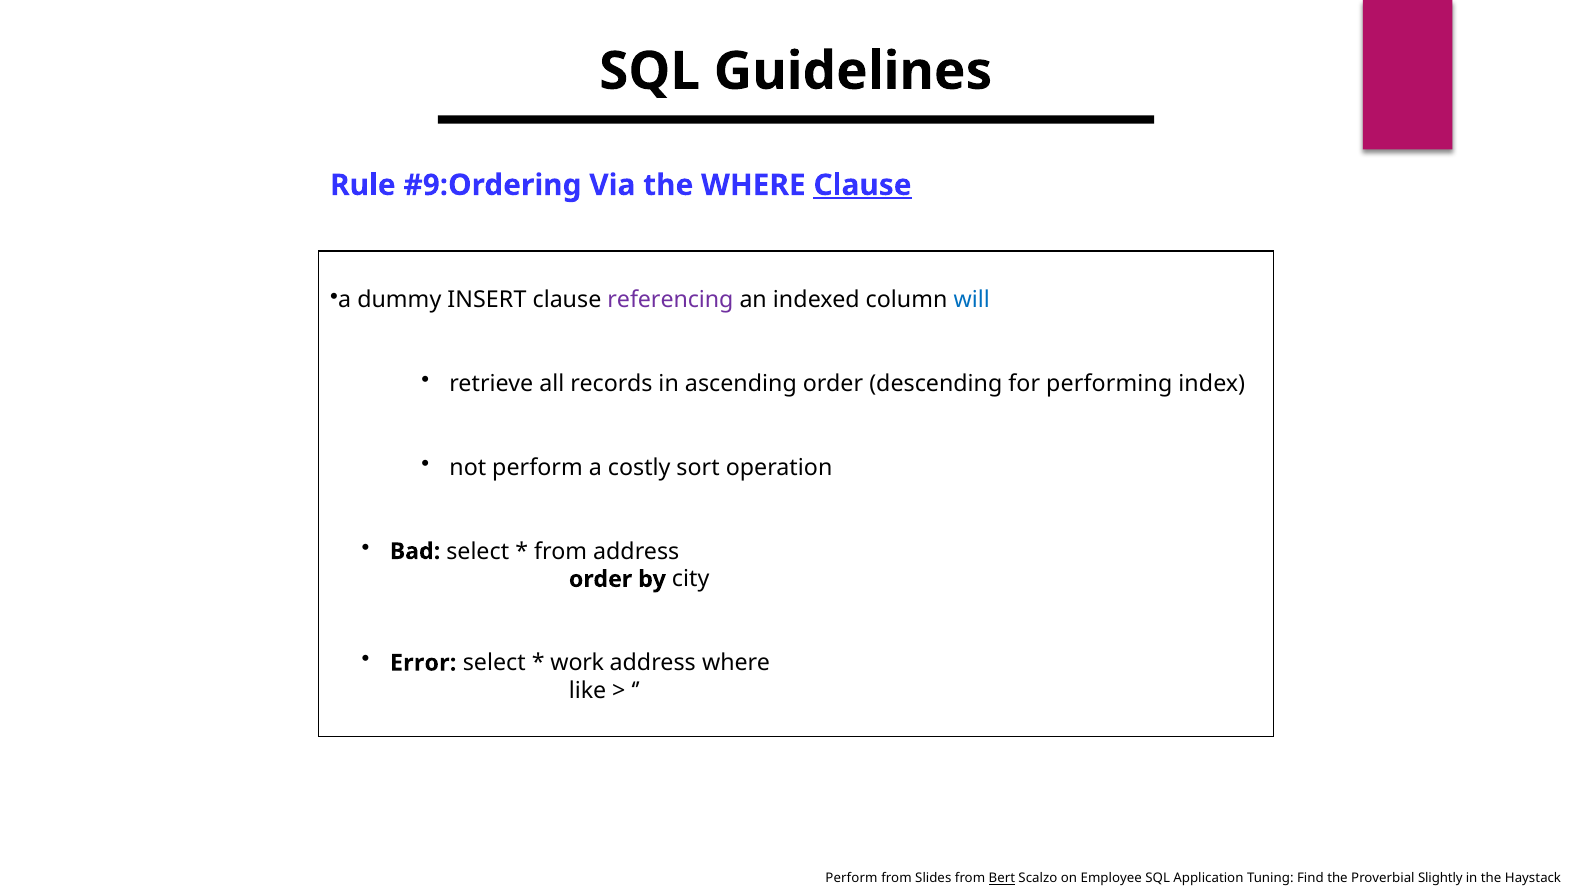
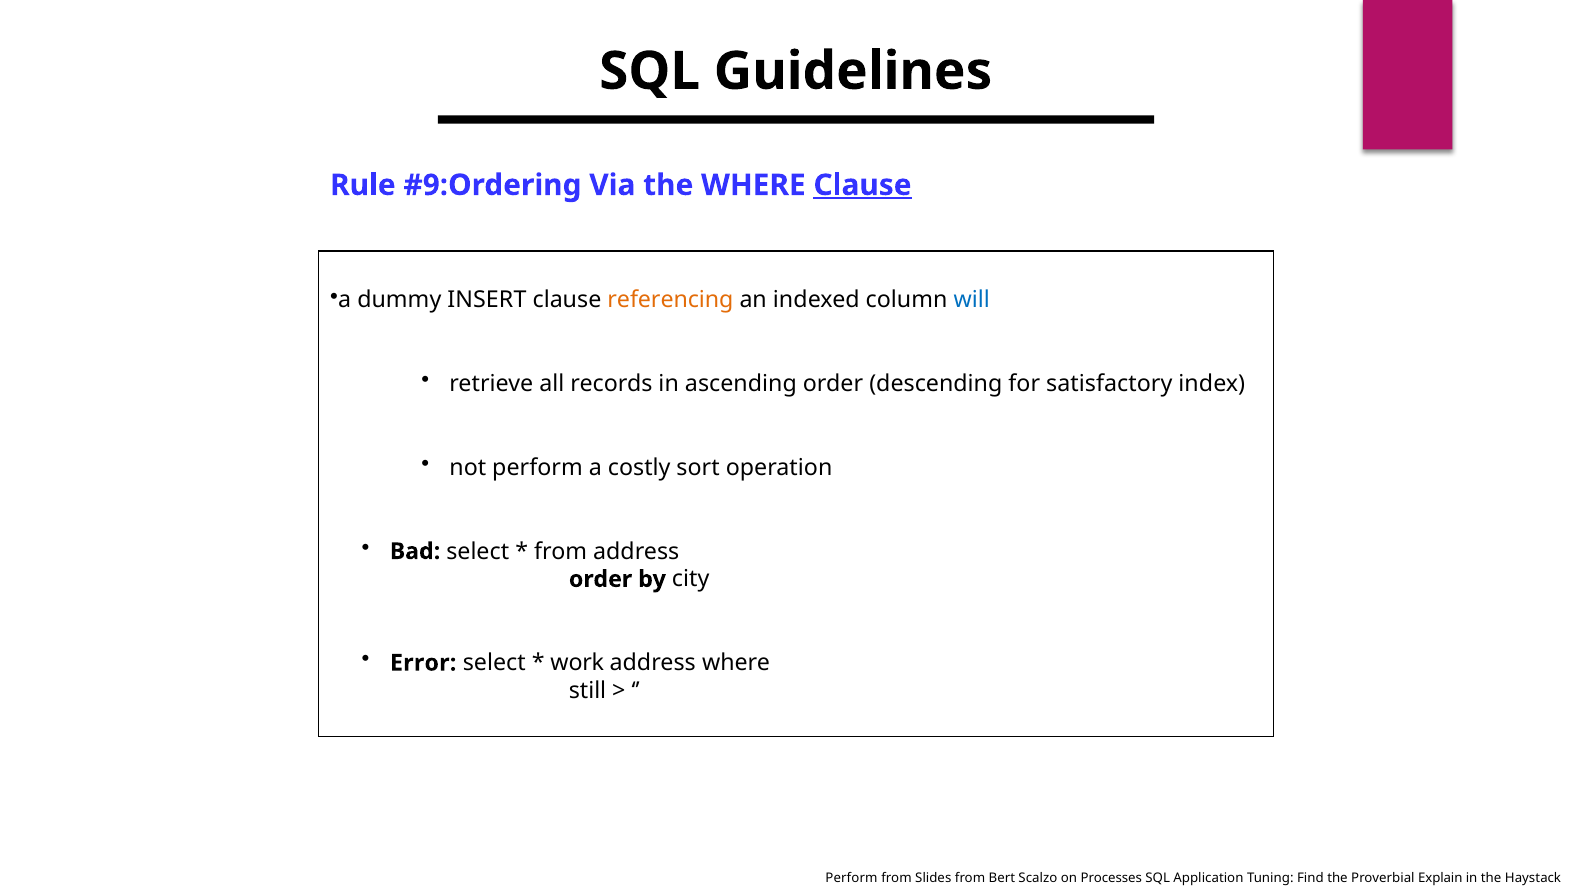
referencing colour: purple -> orange (670, 300)
performing: performing -> satisfactory (1109, 384)
like: like -> still (588, 690)
Bert underline: present -> none (1002, 878)
Employee: Employee -> Processes (1111, 878)
Slightly: Slightly -> Explain (1440, 878)
